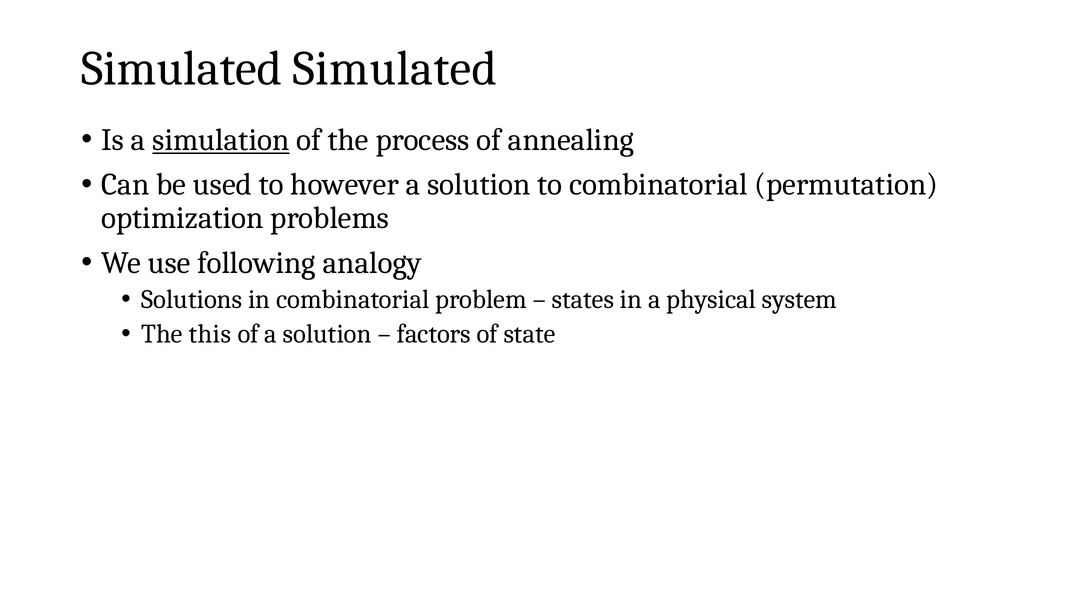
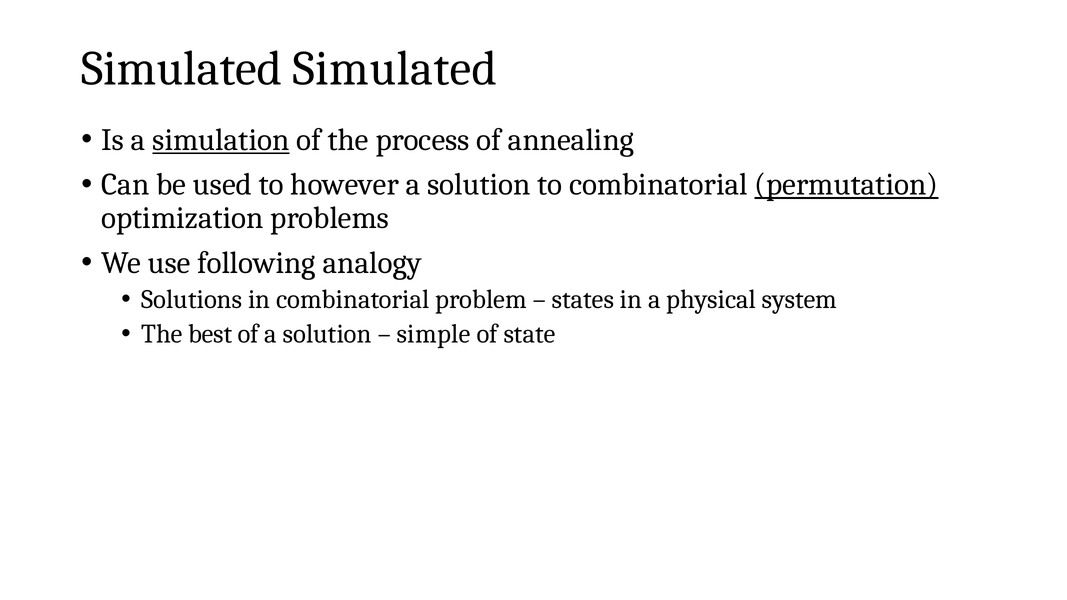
permutation underline: none -> present (846, 185)
this: this -> best (210, 334)
factors: factors -> simple (434, 334)
